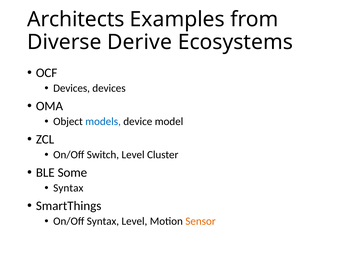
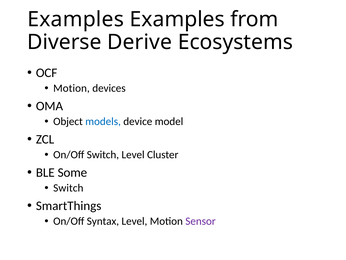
Architects: Architects -> Examples (76, 19)
Devices: Devices -> Motion (71, 88)
Syntax: Syntax -> Switch (68, 188)
Sensor colour: orange -> purple (201, 221)
